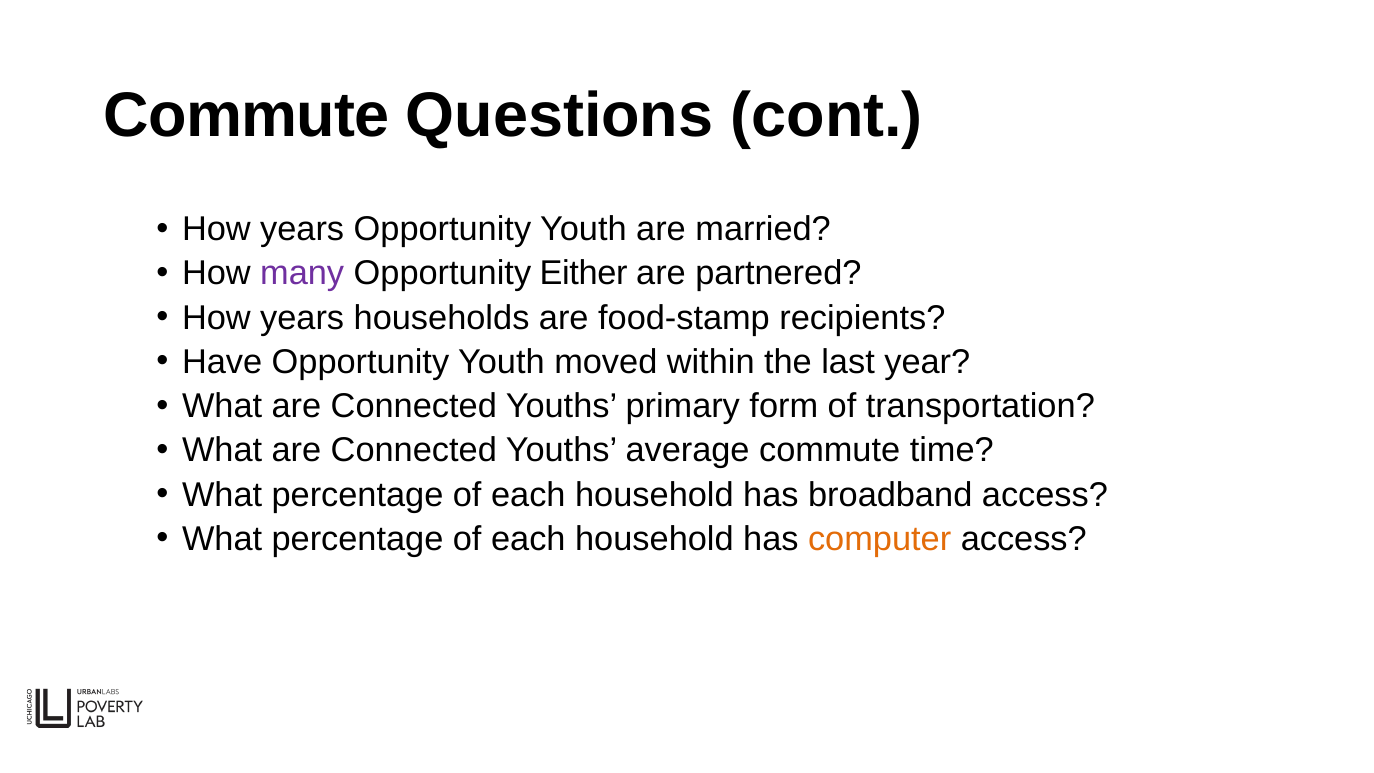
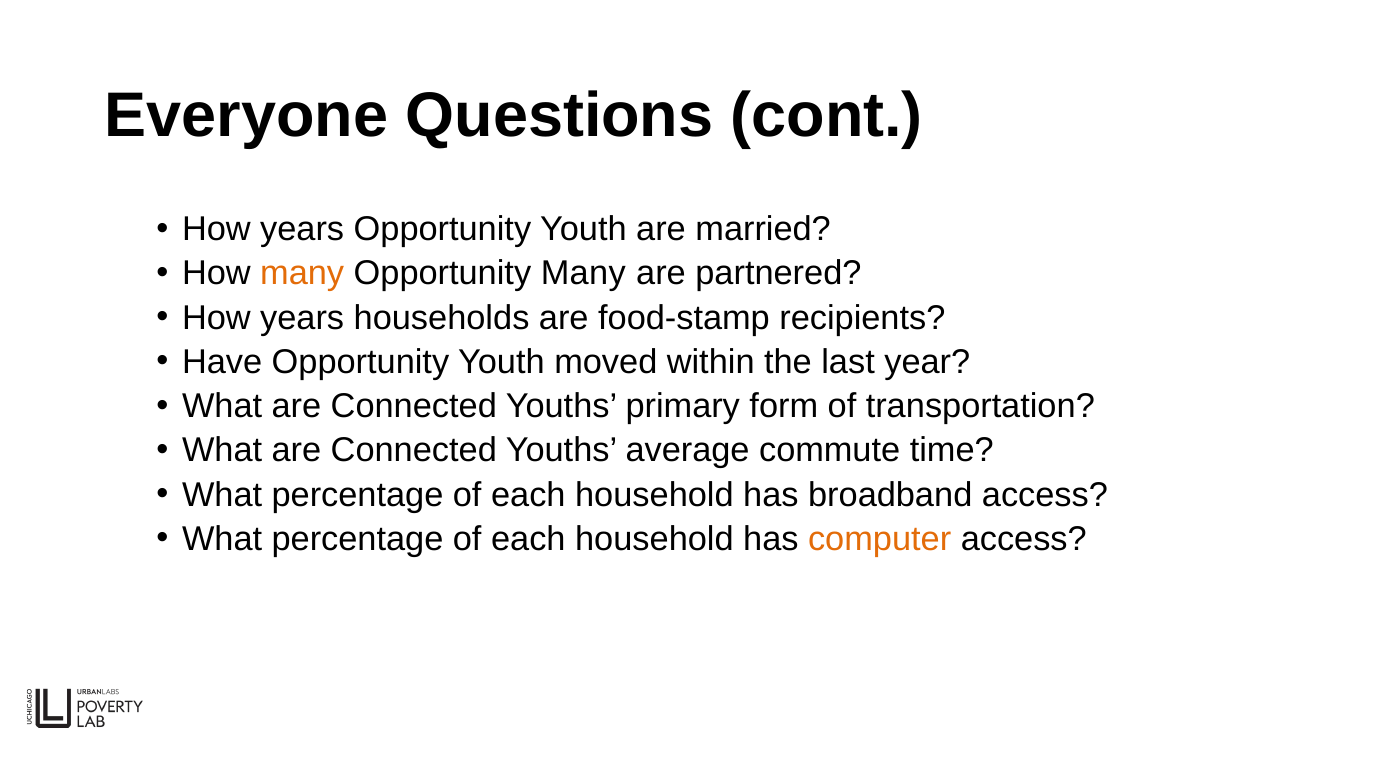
Commute: Commute -> Everyone (246, 115)
many colour: purple -> orange (302, 273)
Opportunity Either: Either -> Many (583, 273)
